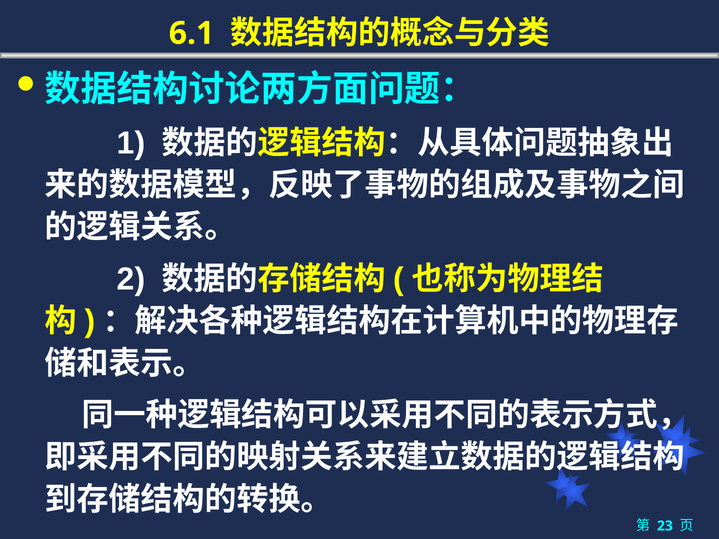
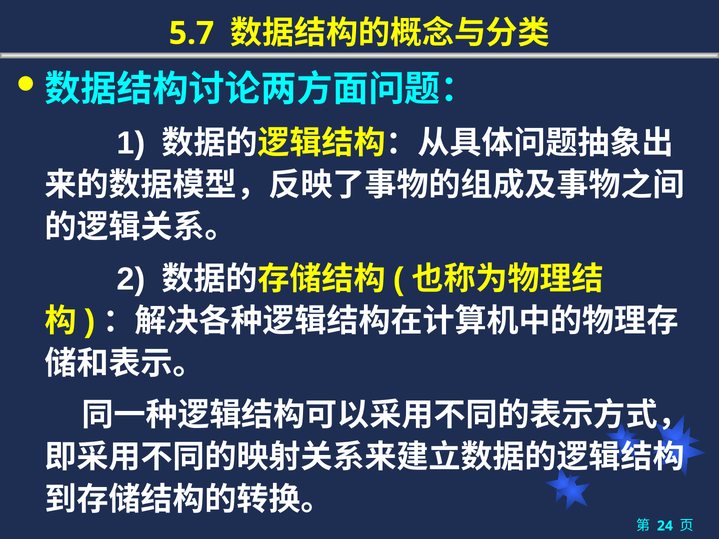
6.1: 6.1 -> 5.7 (192, 33)
23: 23 -> 24 (665, 526)
